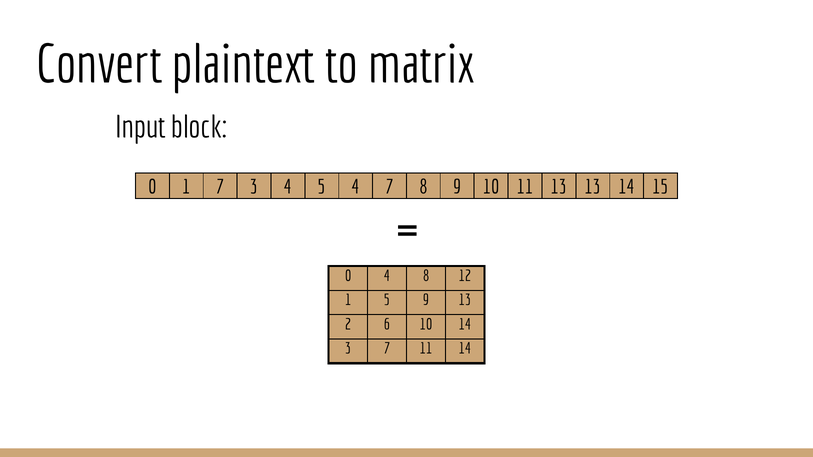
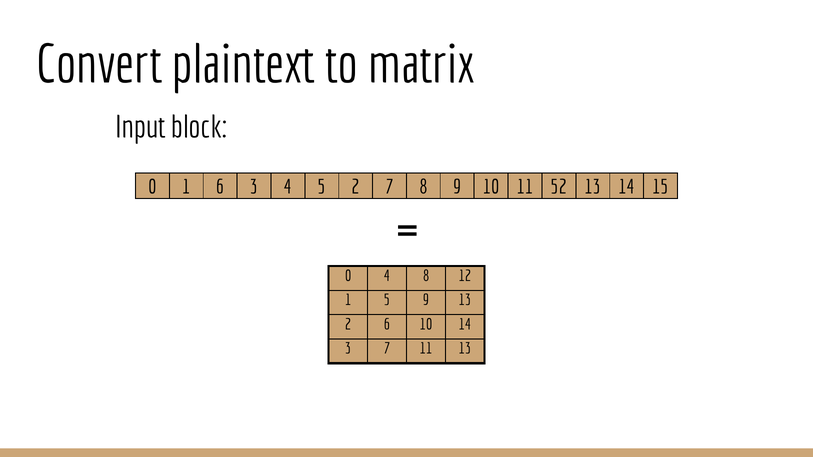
1 7: 7 -> 6 (220, 187)
5 4: 4 -> 2 (356, 187)
11 13: 13 -> 52 (559, 187)
11 14: 14 -> 13 (465, 349)
